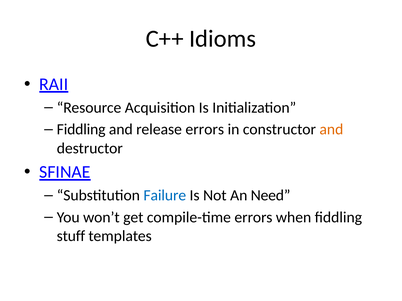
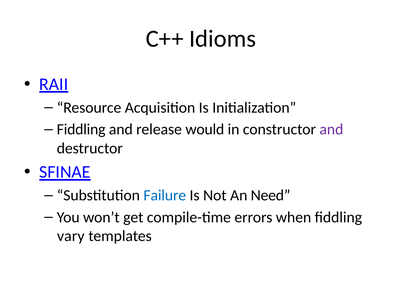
release errors: errors -> would (205, 130)
and colour: orange -> purple (331, 130)
stuff: stuff -> vary (71, 236)
